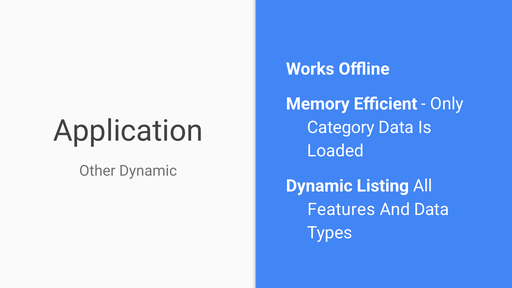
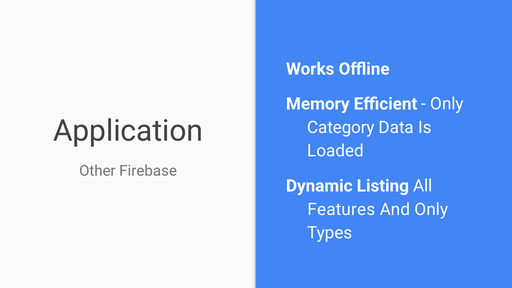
Other Dynamic: Dynamic -> Firebase (148, 171)
And Data: Data -> Only (431, 209)
